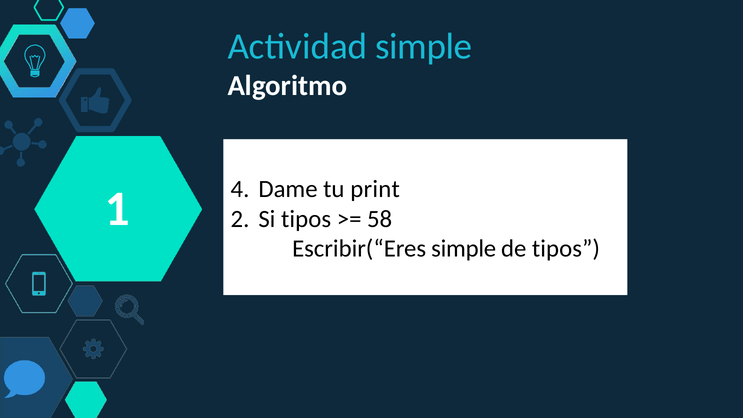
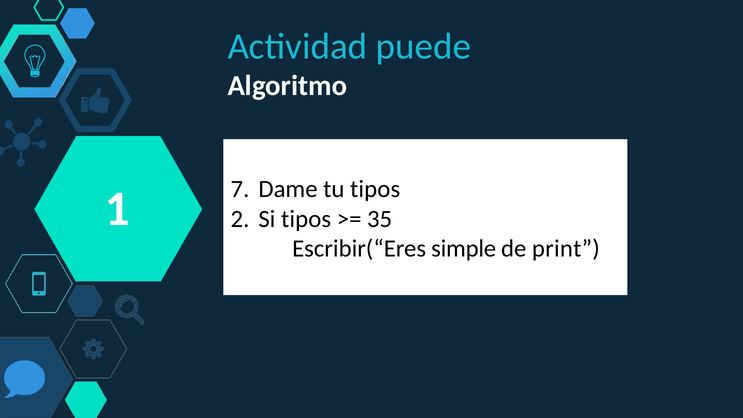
Actividad simple: simple -> puede (424, 47)
4: 4 -> 7 (240, 189)
tu print: print -> tipos (375, 189)
58: 58 -> 35 (380, 219)
de tipos: tipos -> print (566, 249)
